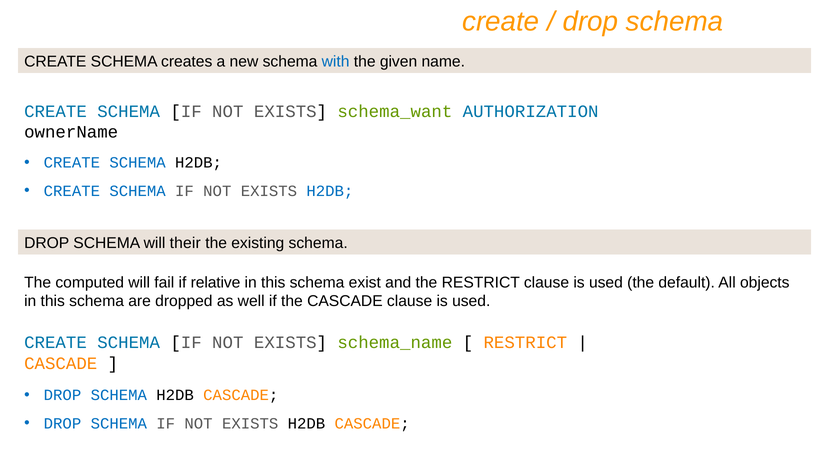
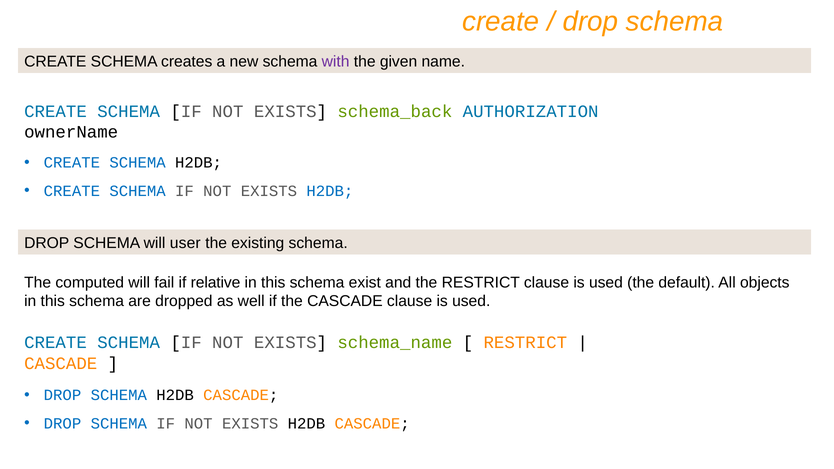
with colour: blue -> purple (336, 62)
schema_want: schema_want -> schema_back (395, 111)
their: their -> user (185, 243)
